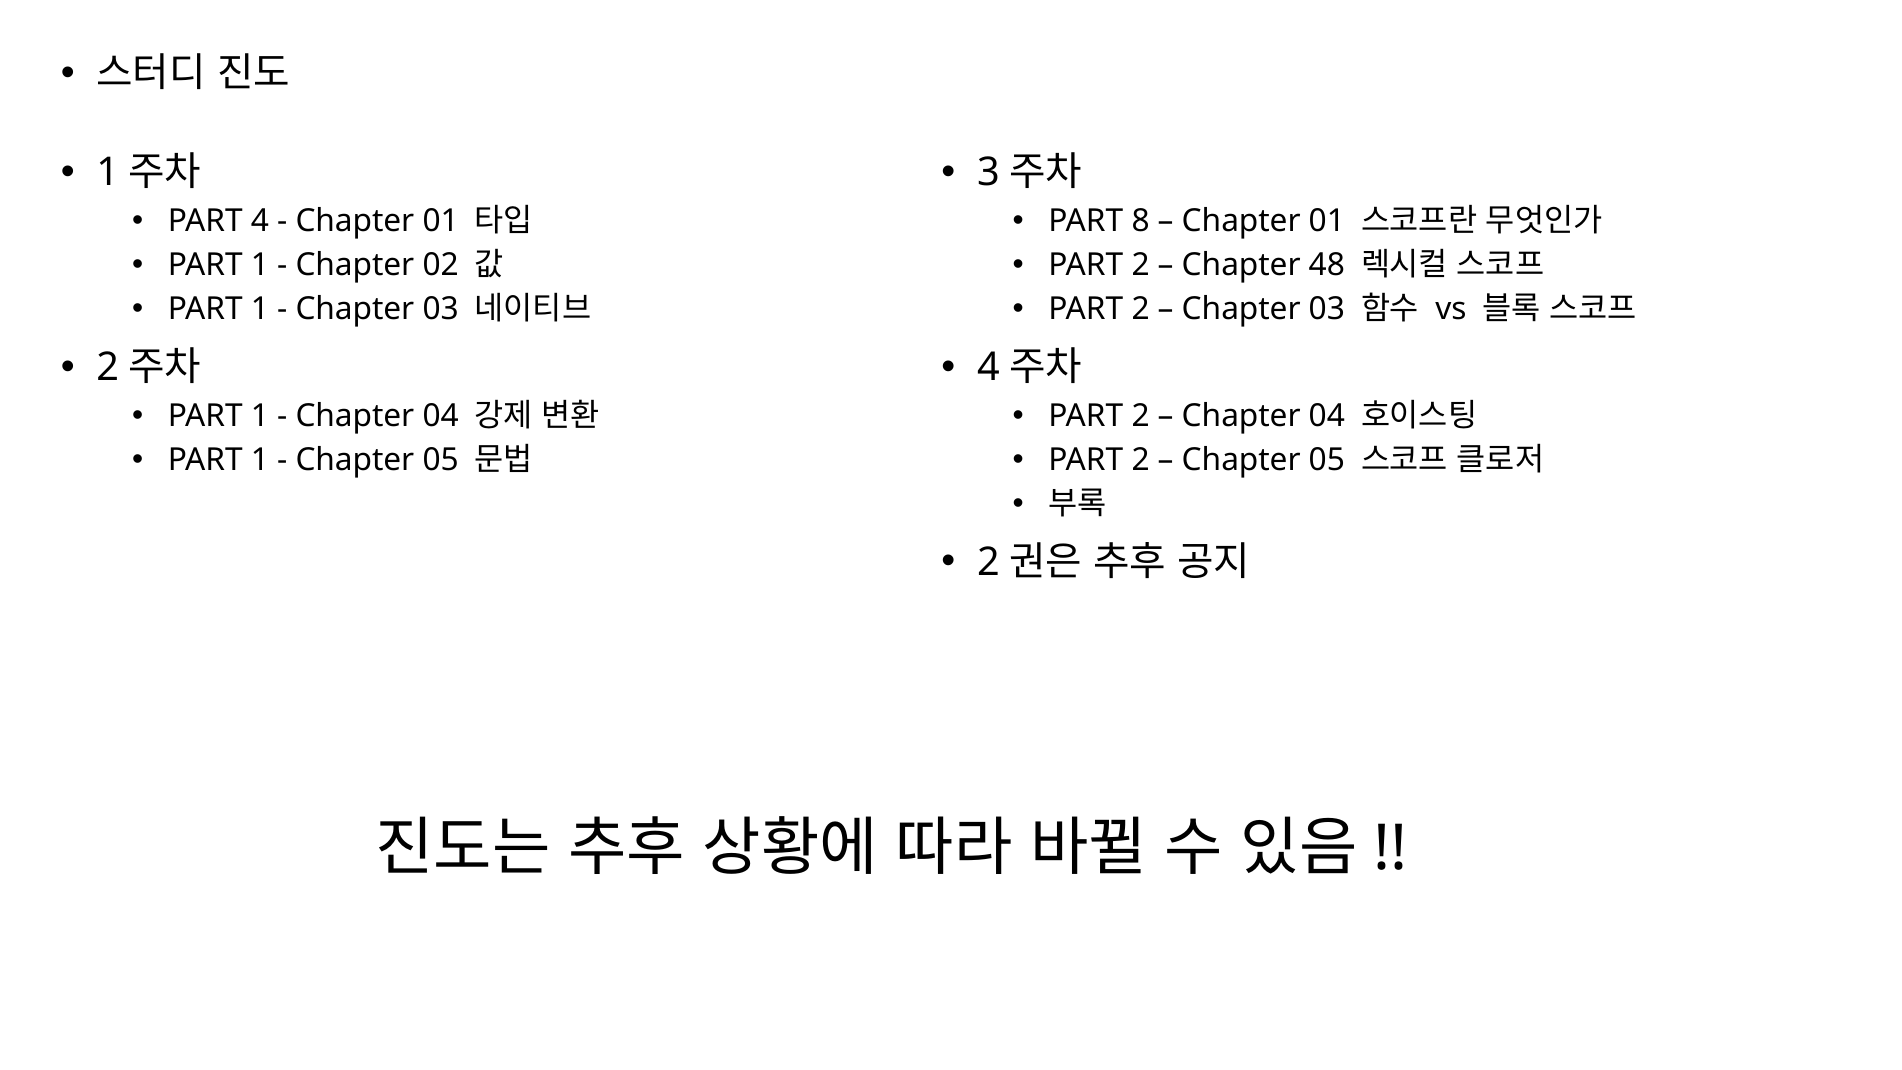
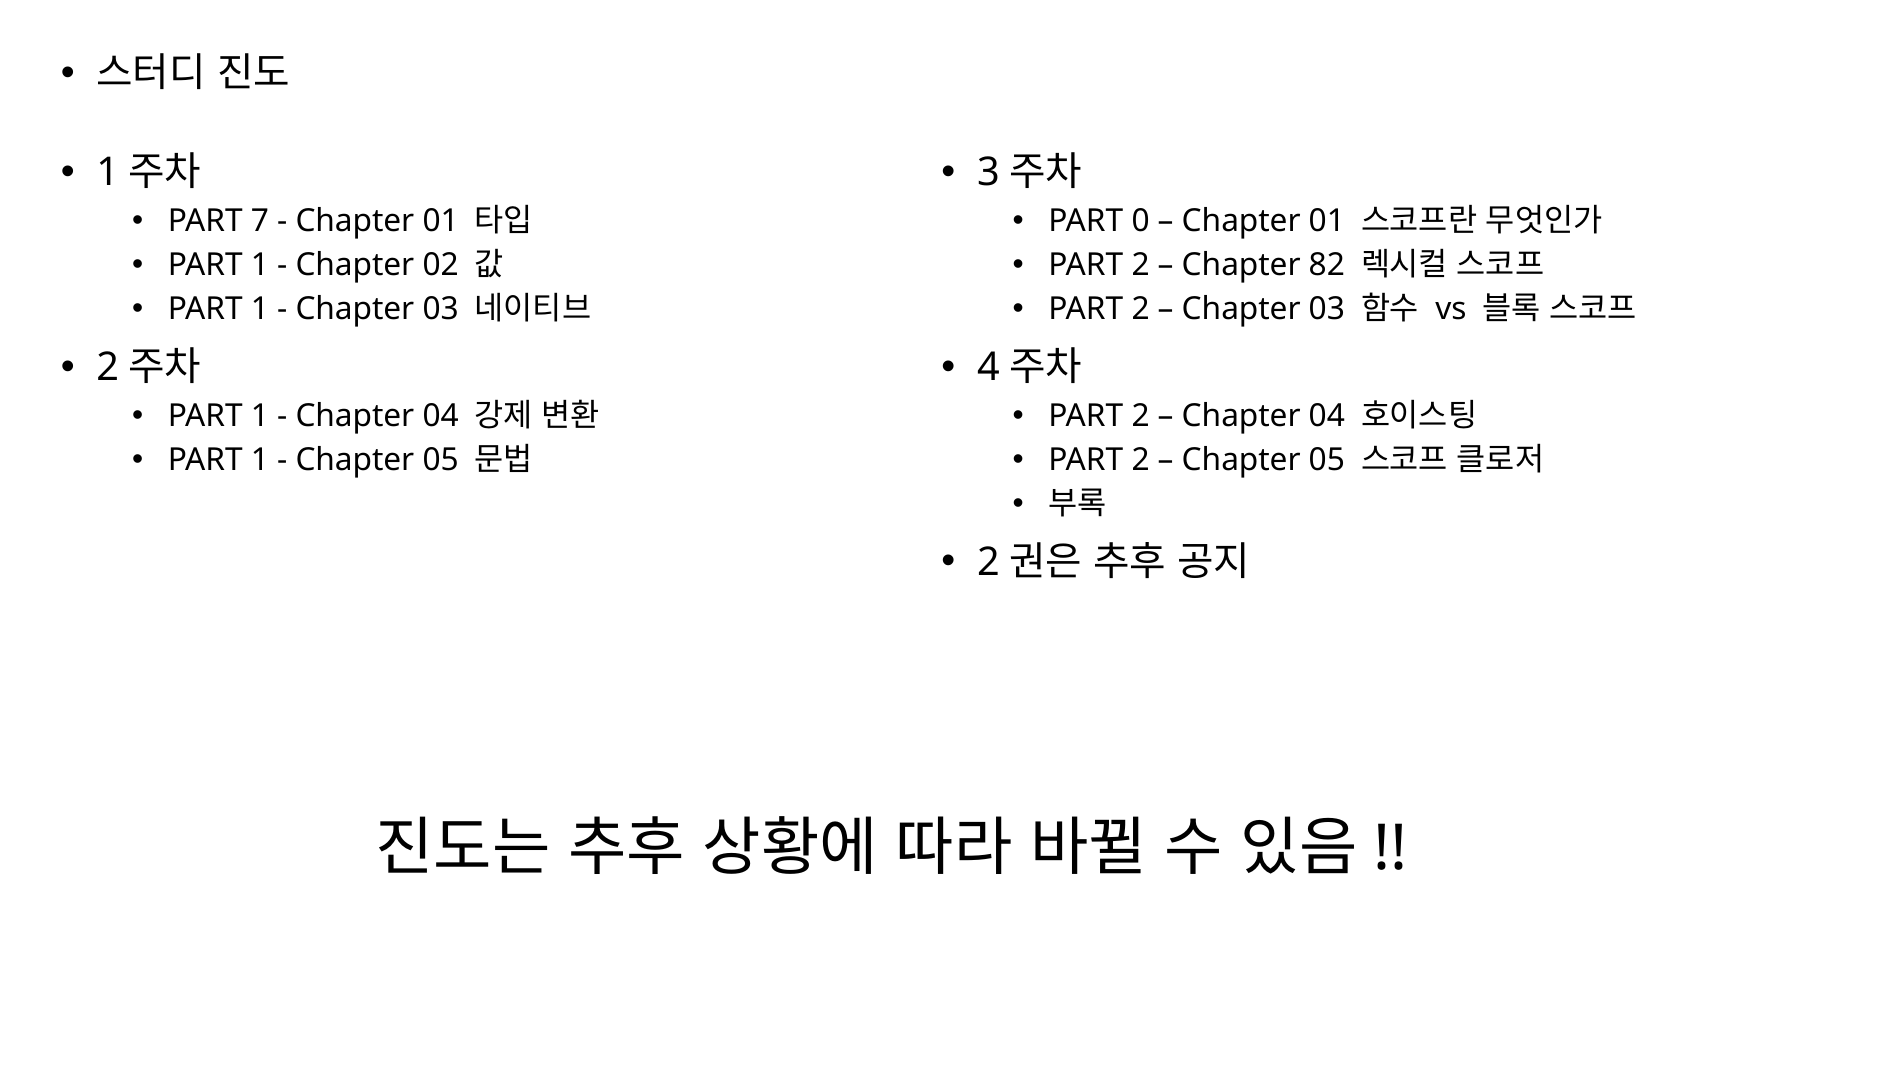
PART 4: 4 -> 7 (260, 221)
8: 8 -> 0 (1141, 221)
48: 48 -> 82 (1327, 265)
